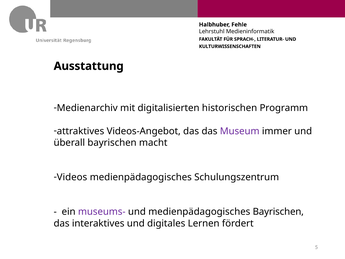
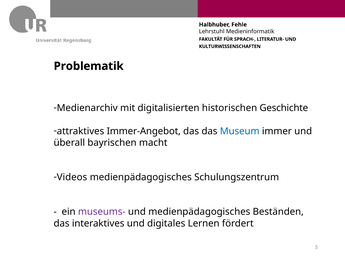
Ausstattung: Ausstattung -> Problematik (89, 66)
Programm: Programm -> Geschichte (284, 108)
Videos-Angebot: Videos-Angebot -> Immer-Angebot (144, 131)
Museum colour: purple -> blue (240, 131)
medienpädagogisches Bayrischen: Bayrischen -> Beständen (278, 212)
